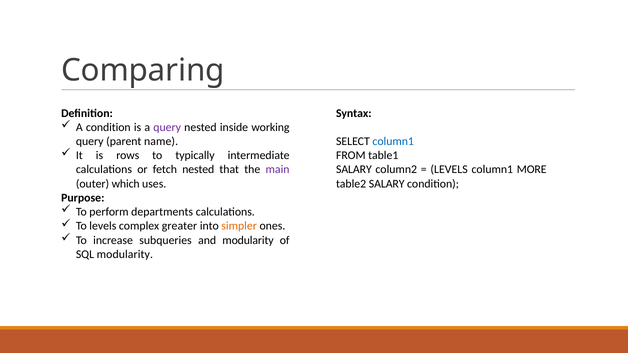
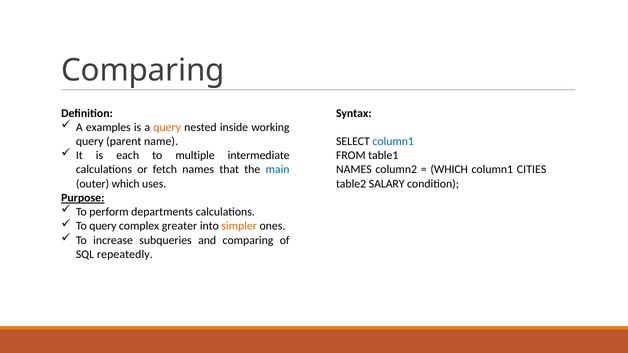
A condition: condition -> examples (108, 127)
query colour: purple -> orange (167, 127)
rows: rows -> each (128, 156)
typically: typically -> multiple (195, 156)
fetch nested: nested -> names (198, 170)
main colour: purple -> blue (278, 170)
SALARY: SALARY -> NAMES (354, 170)
LEVELS: LEVELS -> WHICH (449, 170)
MORE: MORE -> CITIES (532, 170)
Purpose underline: none -> present (83, 198)
To levels: levels -> query (103, 226)
and modularity: modularity -> comparing (248, 240)
SQL modularity: modularity -> repeatedly (125, 255)
